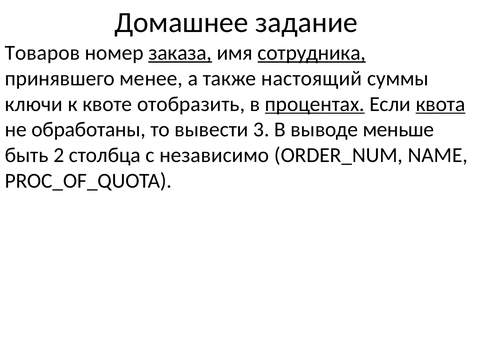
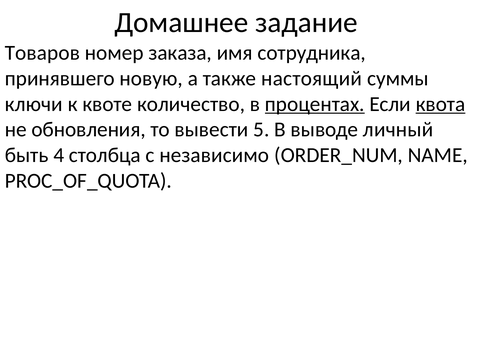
заказа underline: present -> none (180, 53)
сотрудника underline: present -> none (312, 53)
менее: менее -> новую (151, 79)
отобразить: отобразить -> количество (191, 104)
обработаны: обработаны -> обновления (89, 130)
3: 3 -> 5 (261, 130)
меньше: меньше -> личный (398, 130)
2: 2 -> 4 (59, 155)
